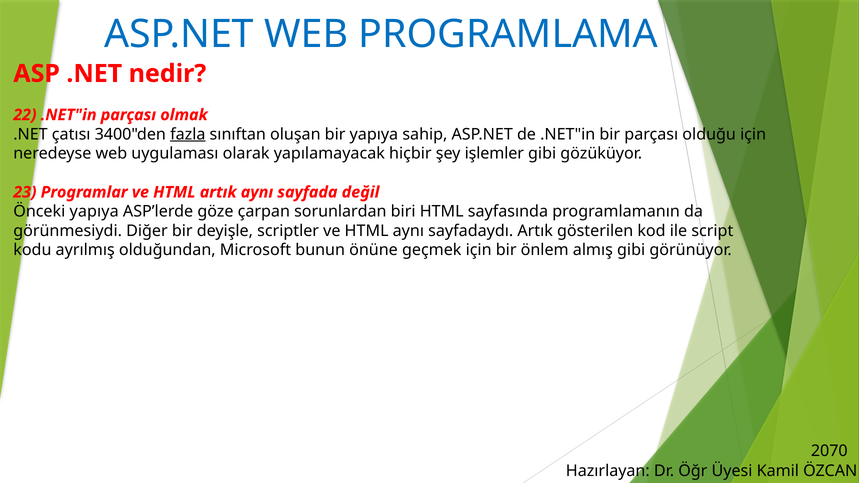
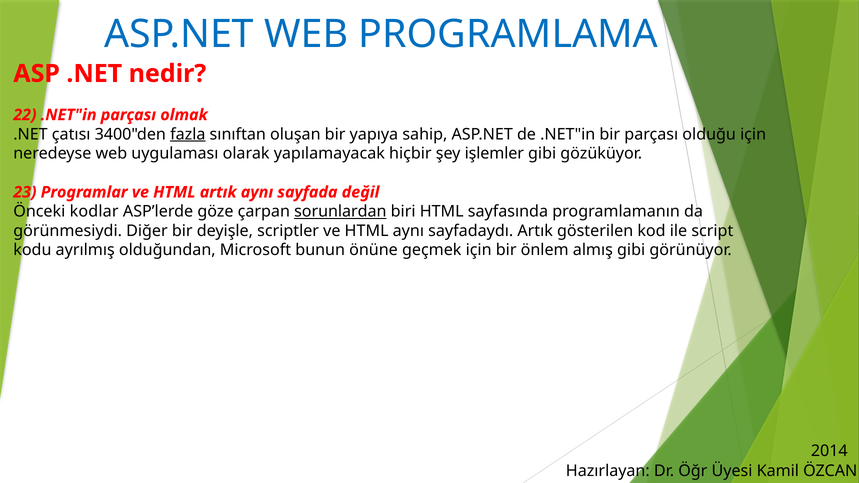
Önceki yapıya: yapıya -> kodlar (94, 212)
sorunlardan underline: none -> present (340, 212)
2070: 2070 -> 2014 (829, 451)
